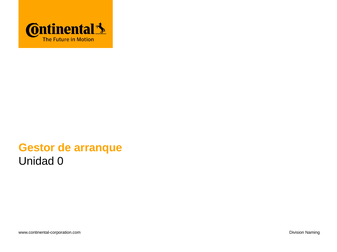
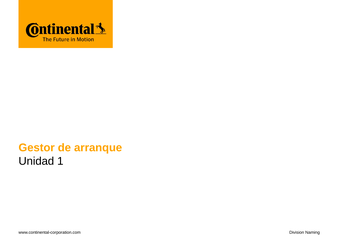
0: 0 -> 1 (60, 162)
